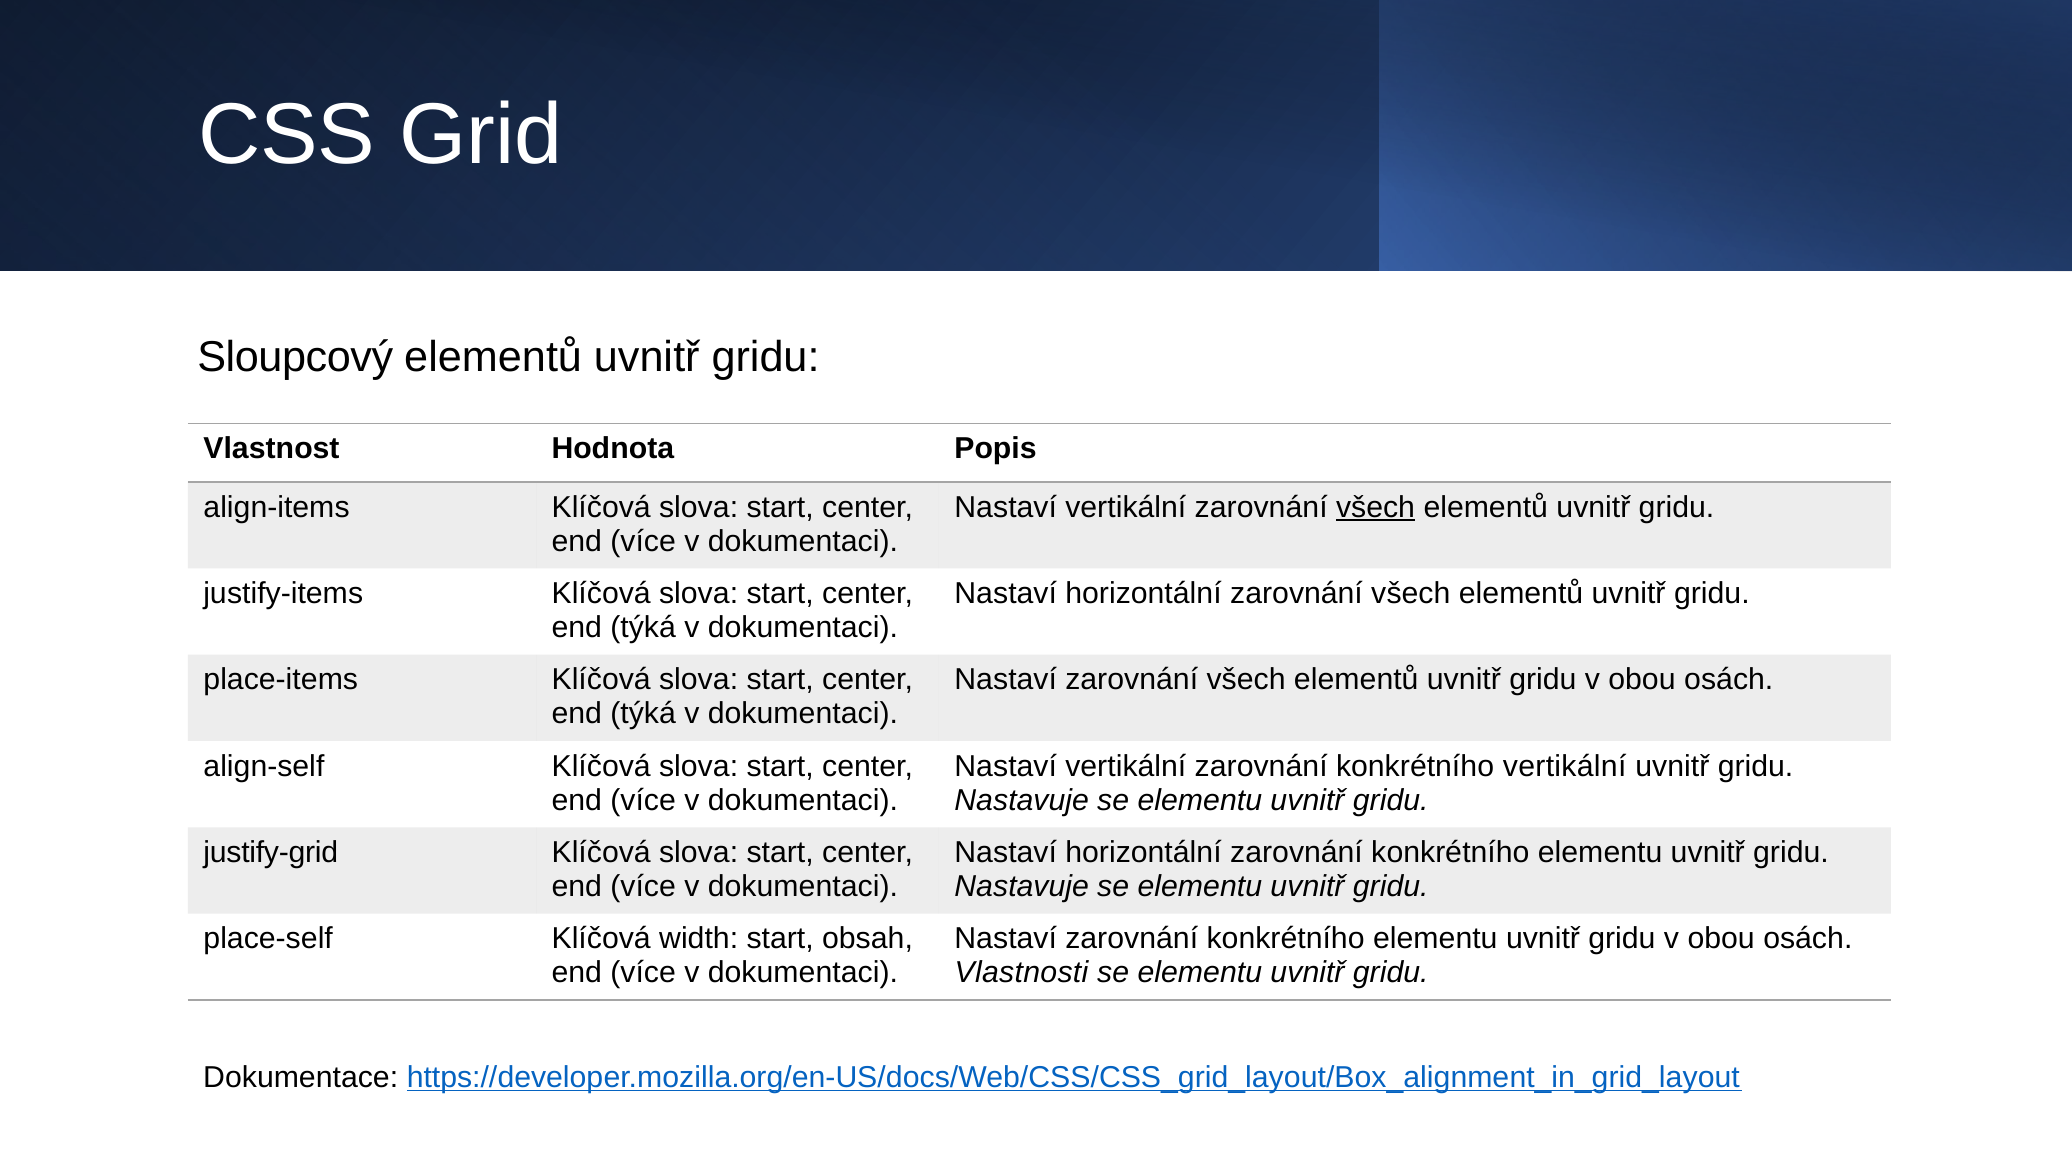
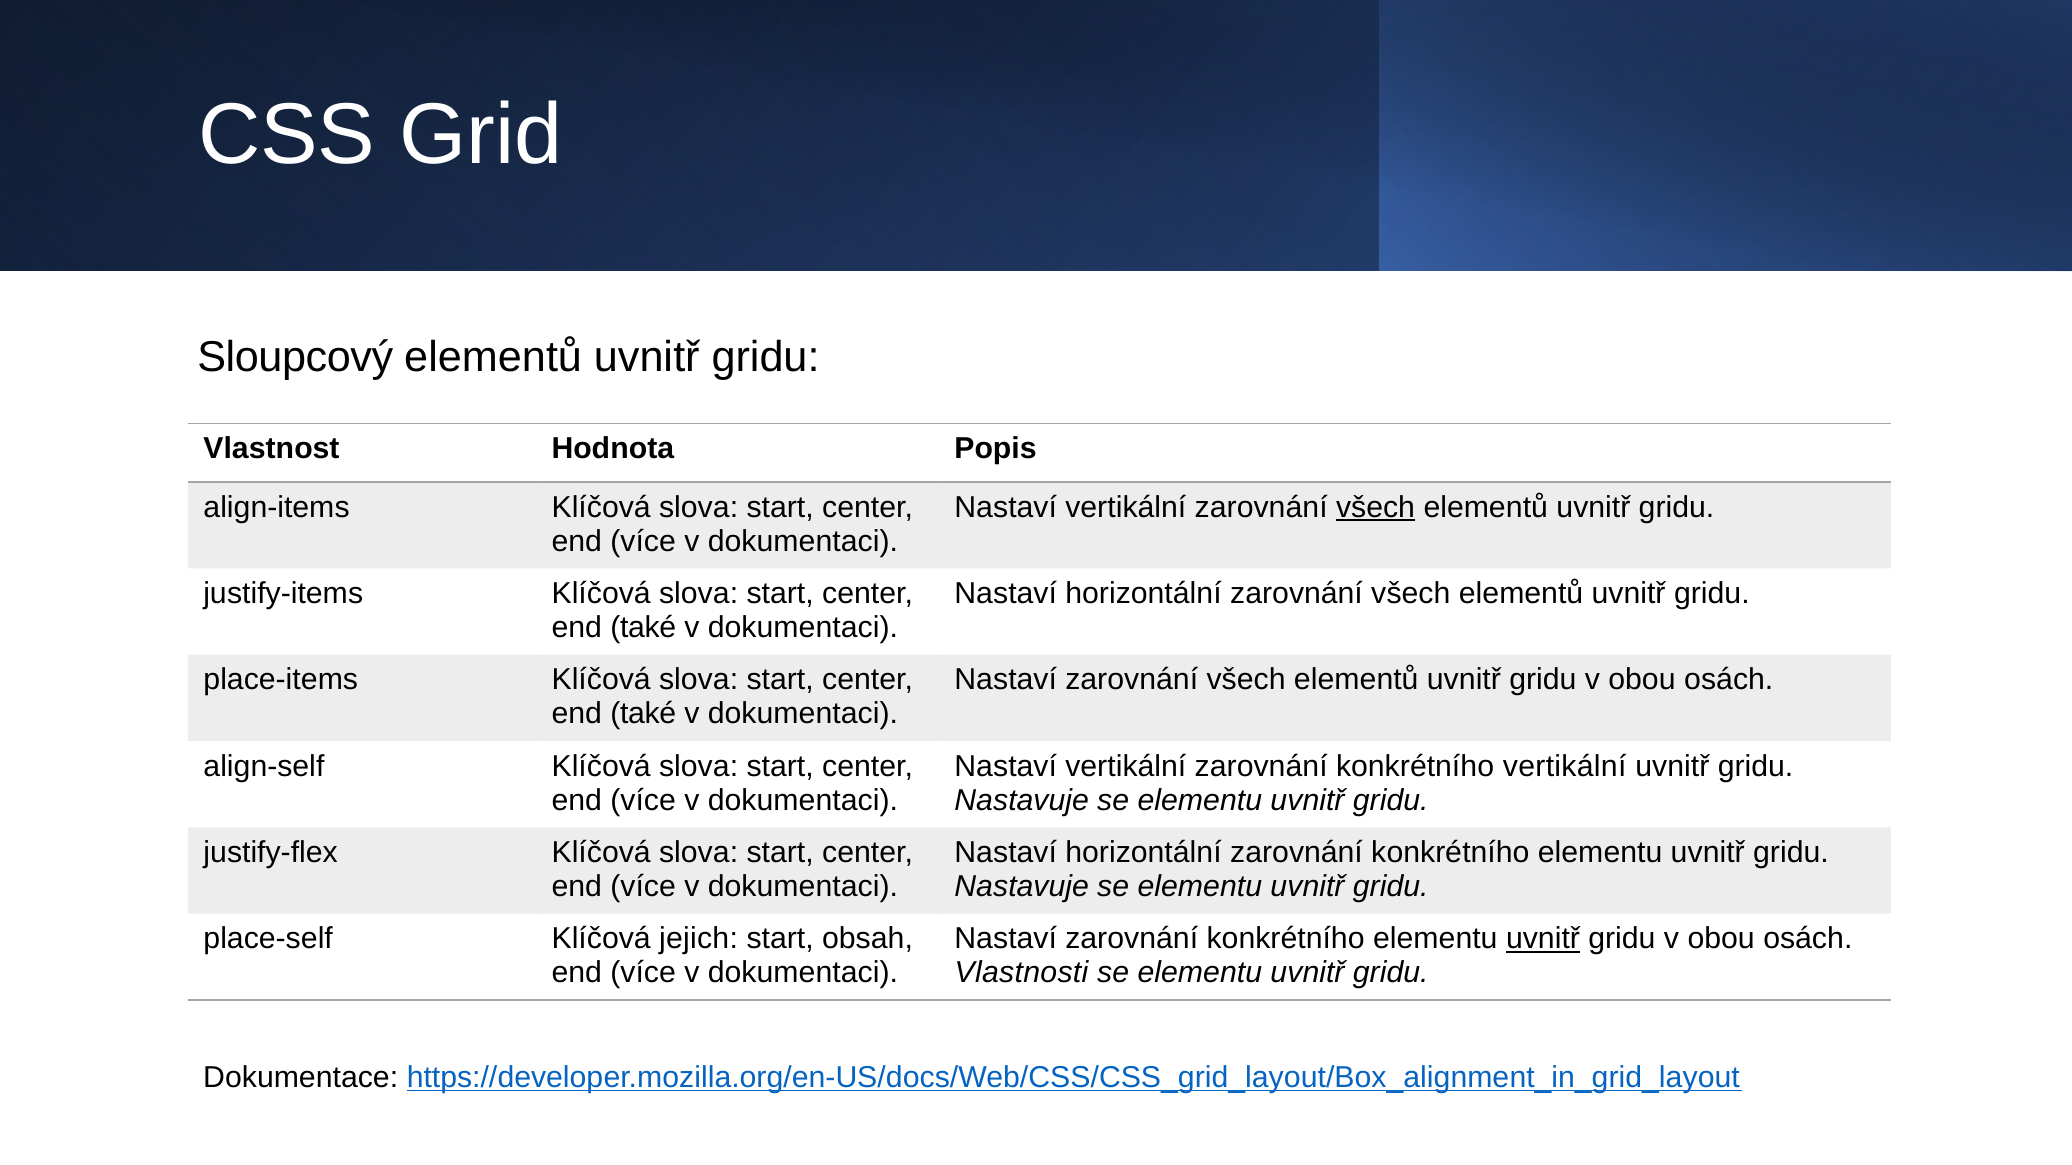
týká: týká -> také (643, 628)
týká: týká -> také (643, 714)
justify-grid: justify-grid -> justify-flex (271, 853)
width: width -> jejich (699, 939)
uvnitř underline: none -> present (1543, 939)
